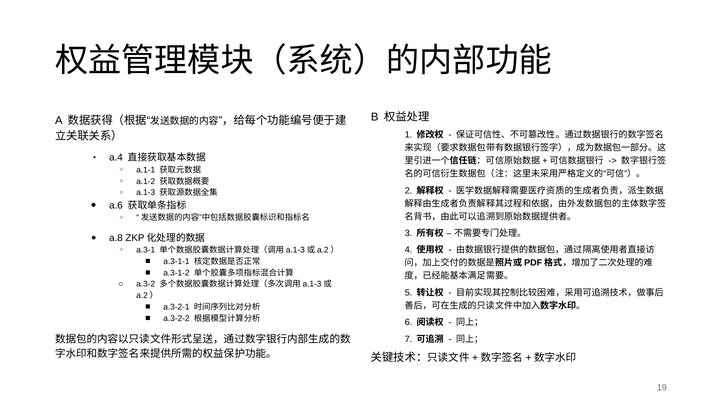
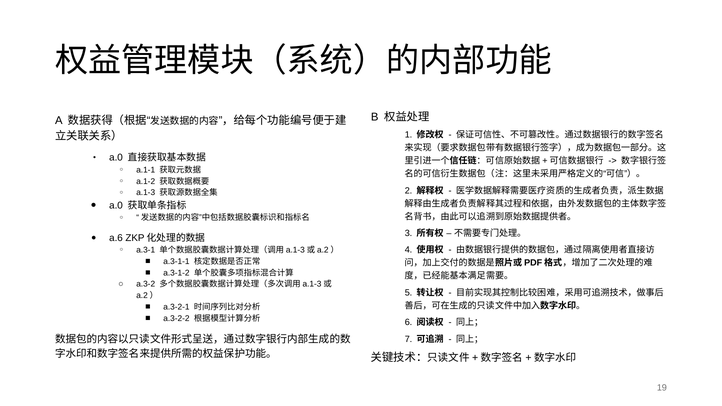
a.4: a.4 -> a.0 (116, 158)
a.6: a.6 -> a.0 (116, 205)
a.8: a.8 -> a.6 (116, 238)
